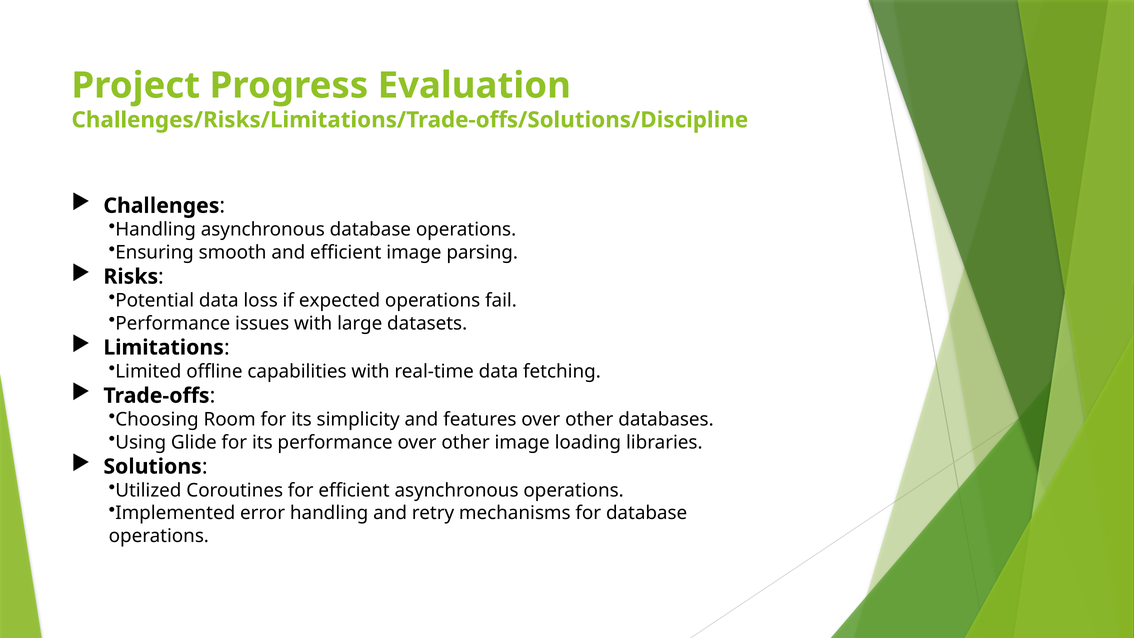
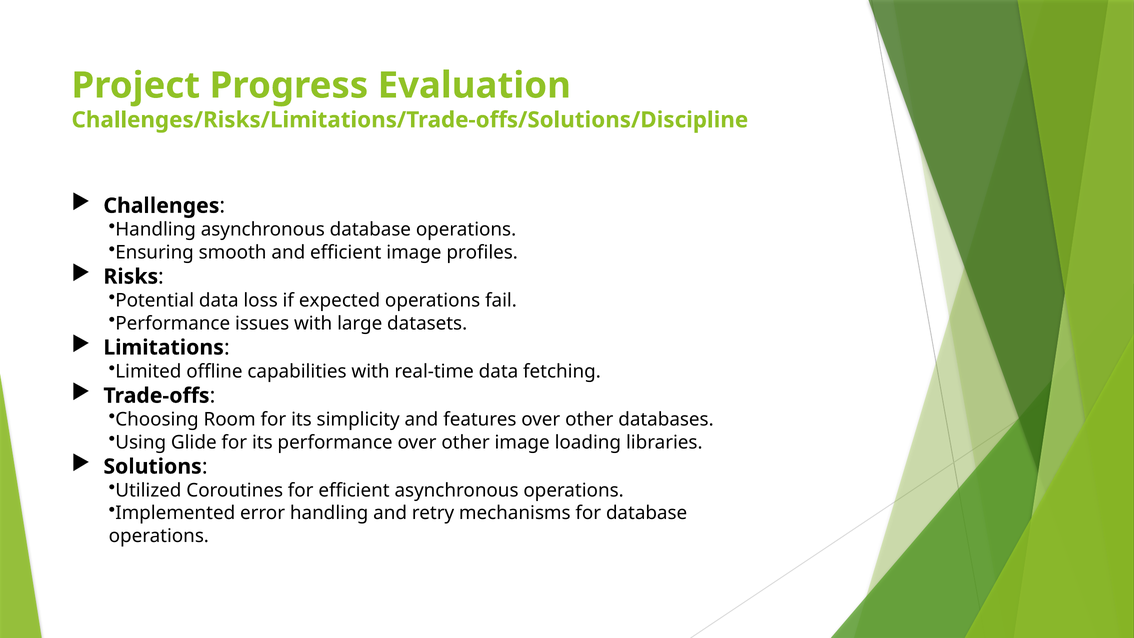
parsing: parsing -> profiles (482, 252)
